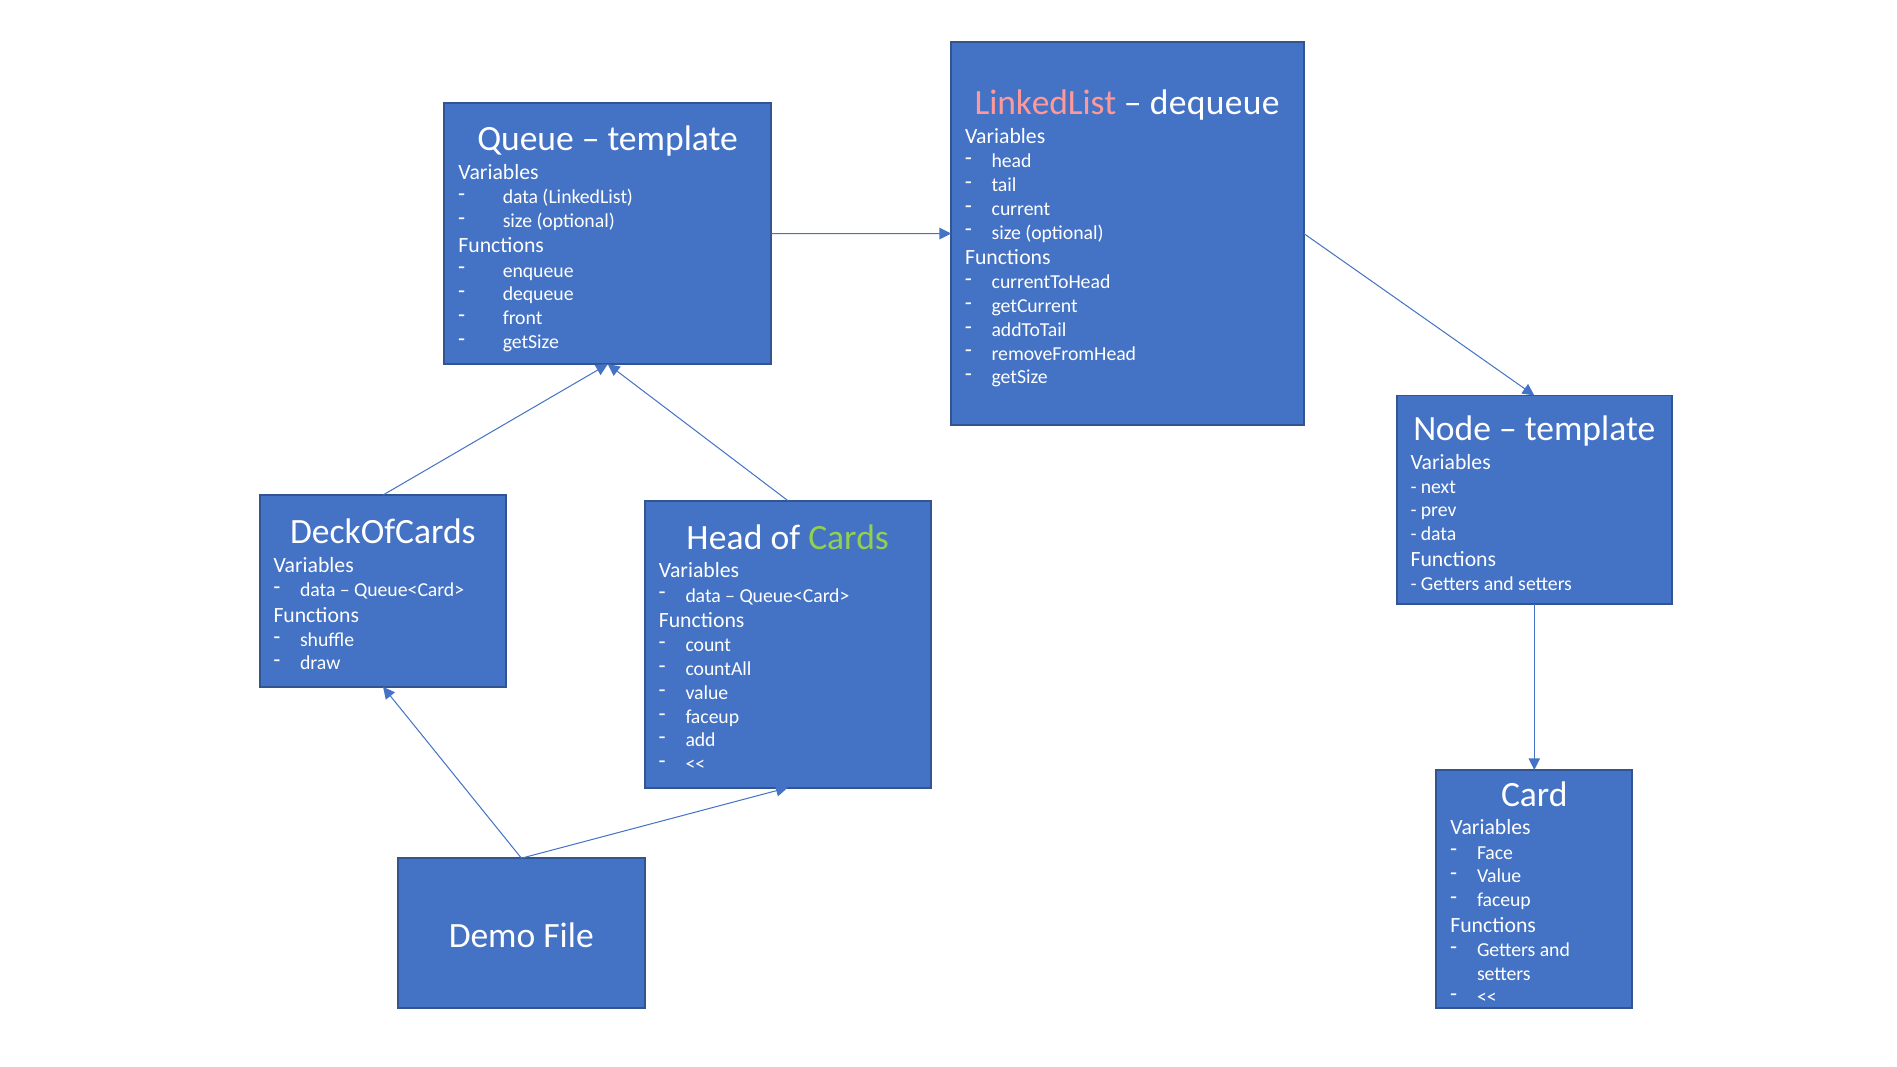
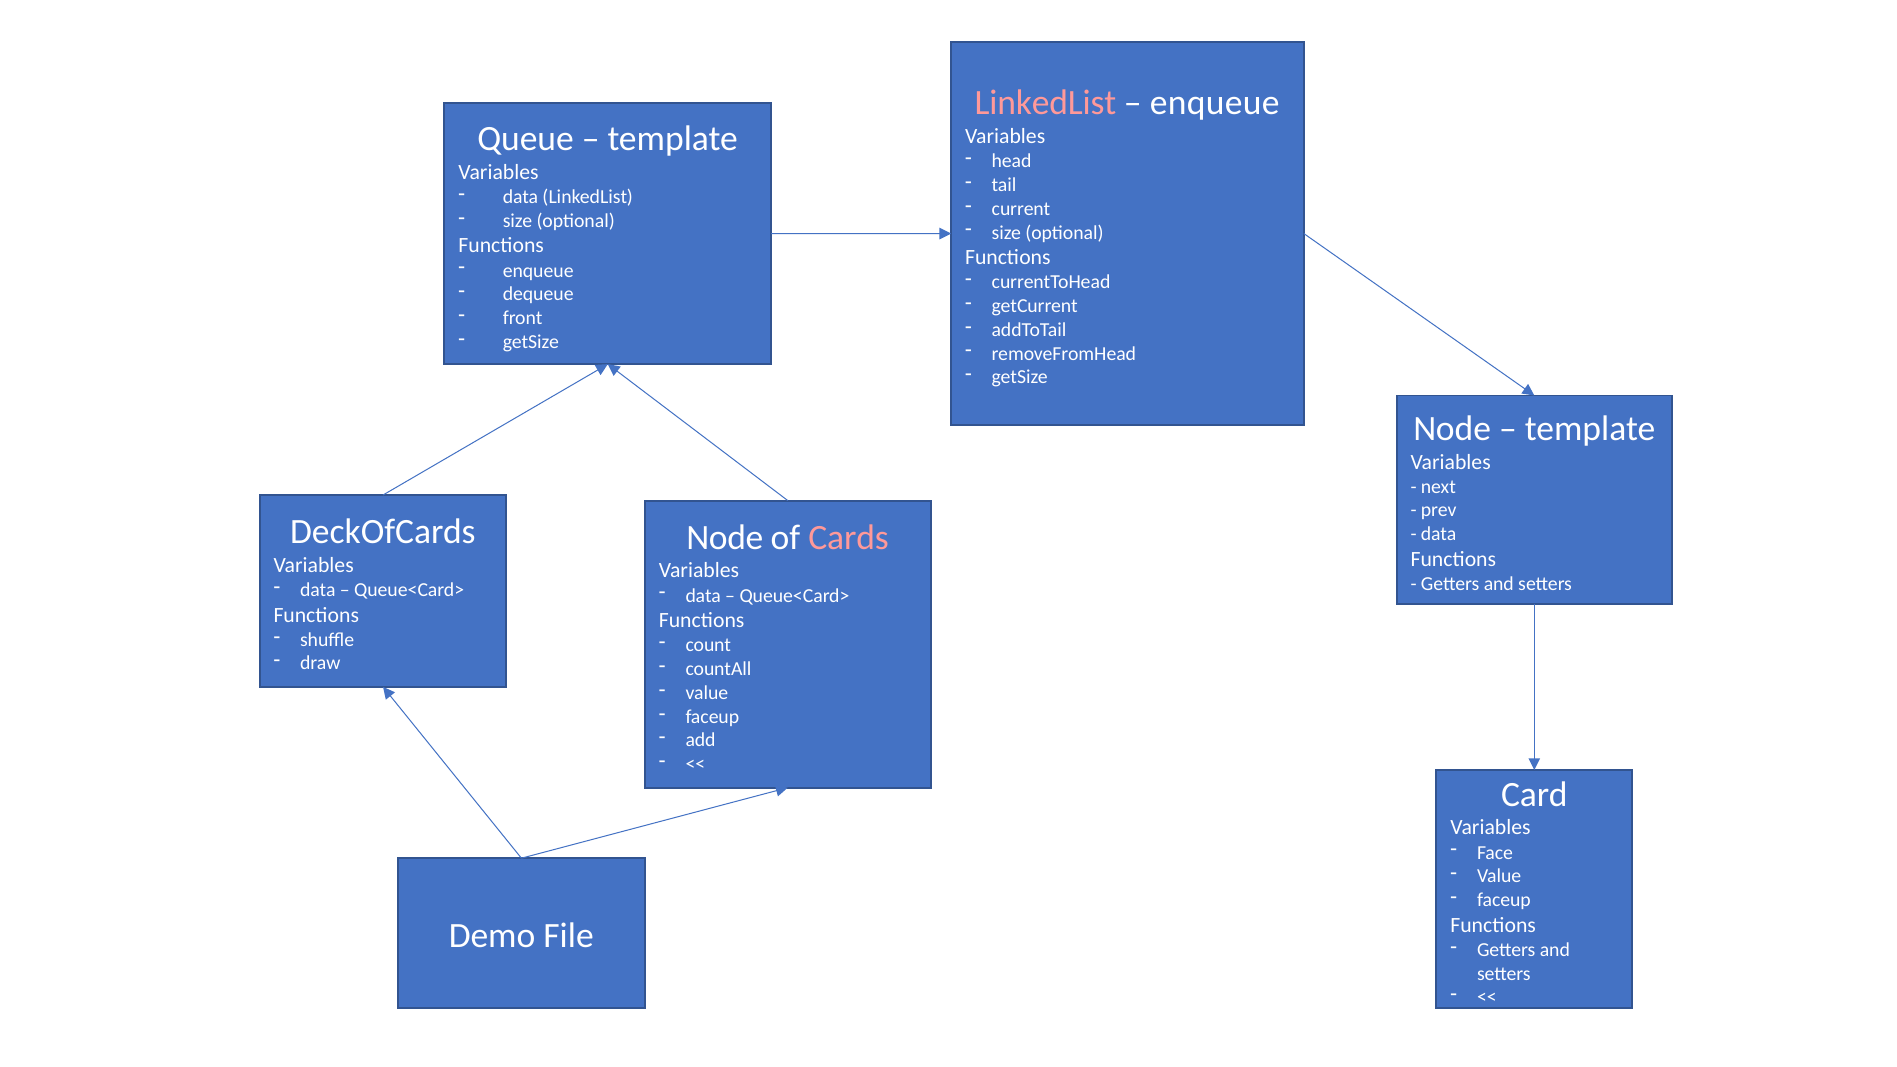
dequeue: dequeue -> enqueue (1215, 103)
Head: Head -> Node (725, 537)
Cards colour: light green -> pink (849, 537)
